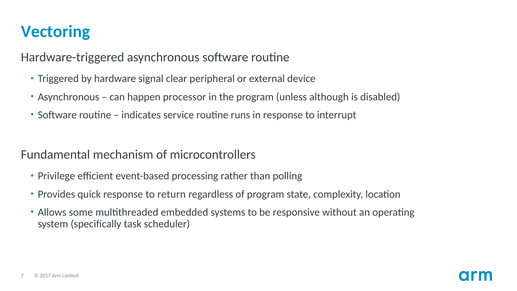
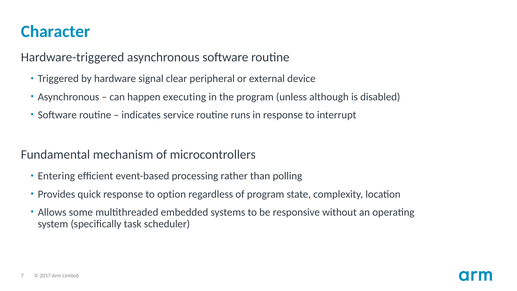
Vectoring: Vectoring -> Character (55, 32)
processor: processor -> executing (185, 97)
Privilege: Privilege -> Entering (56, 176)
return: return -> option (172, 194)
